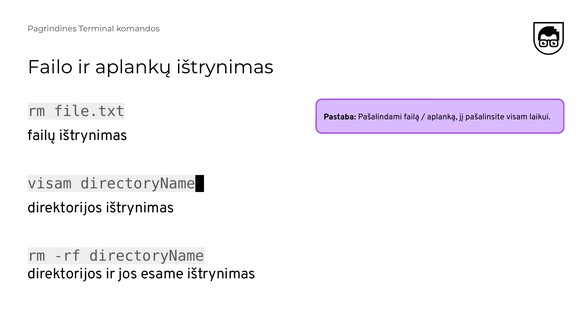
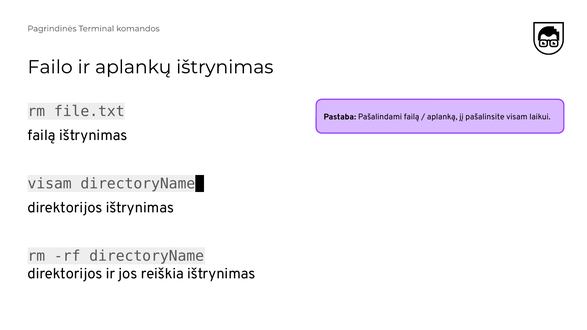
failų: failų -> failą (42, 136)
esame: esame -> reiškia (162, 274)
